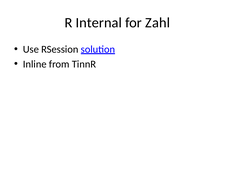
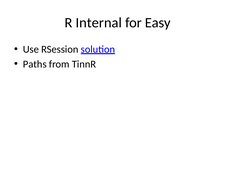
Zahl: Zahl -> Easy (158, 23)
Inline: Inline -> Paths (35, 64)
